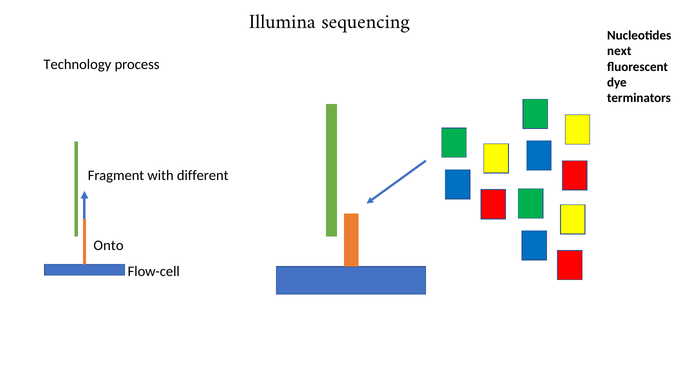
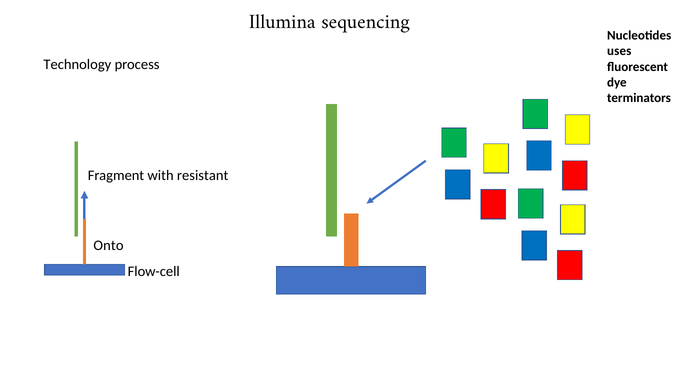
next: next -> uses (619, 51)
different: different -> resistant (203, 175)
